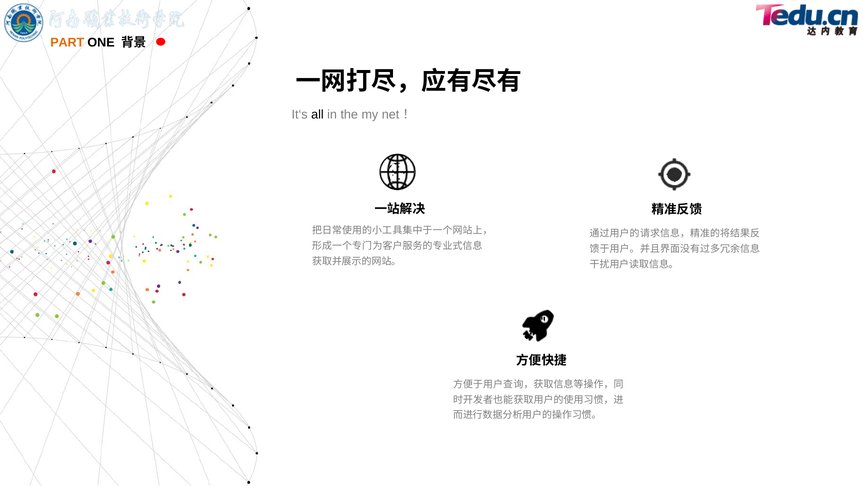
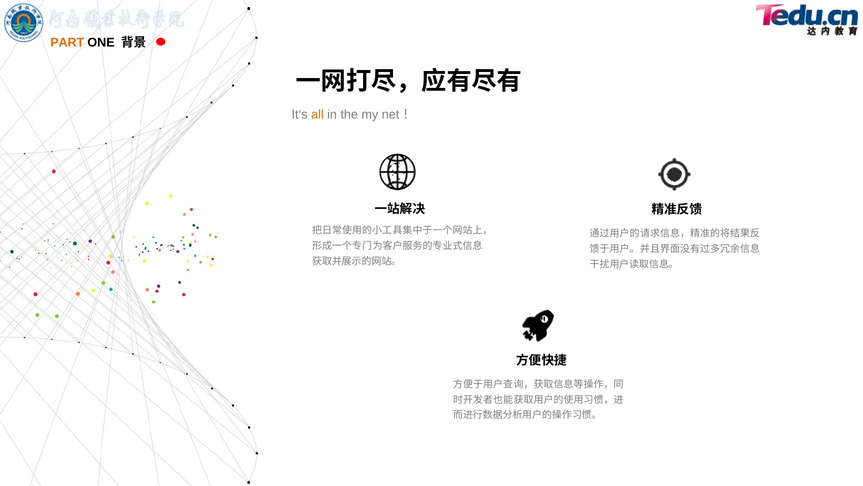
all colour: black -> orange (317, 115)
